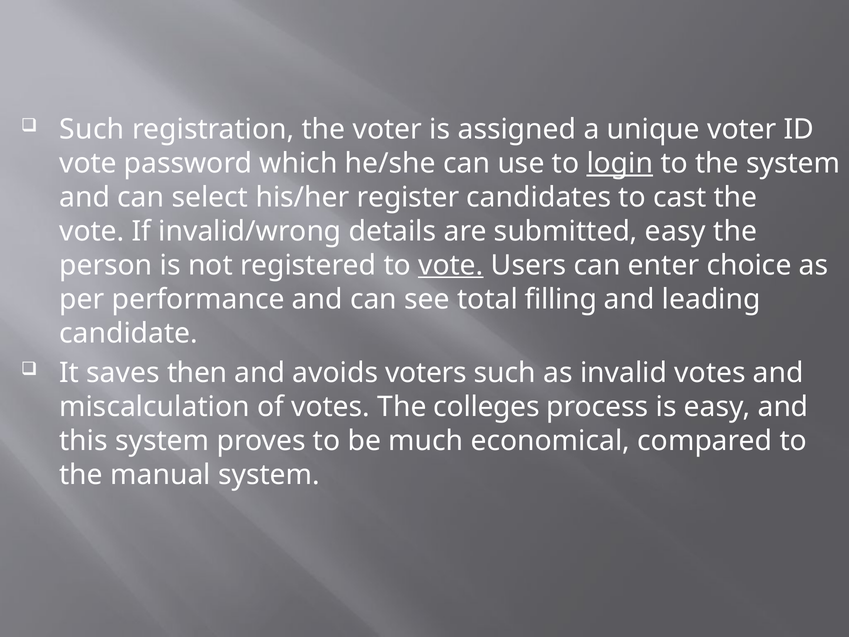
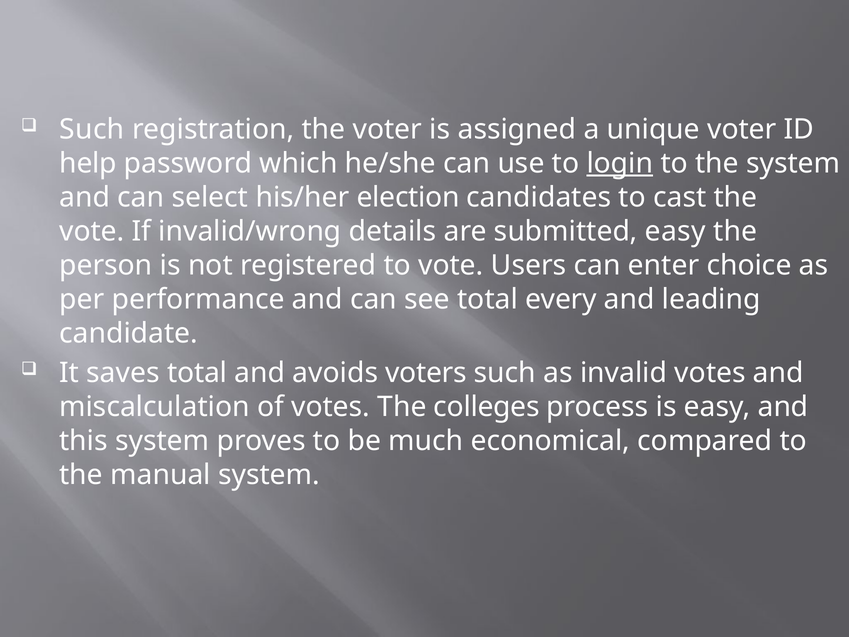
vote: vote -> help (88, 163)
register: register -> election (408, 197)
vote underline: present -> none (451, 265)
filling: filling -> every (561, 299)
saves then: then -> total (197, 373)
